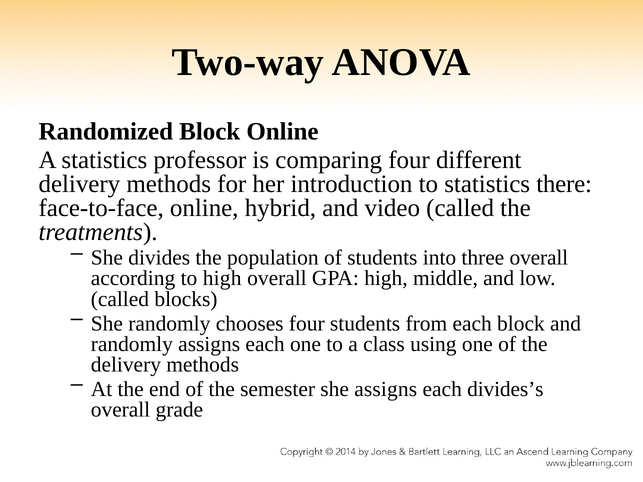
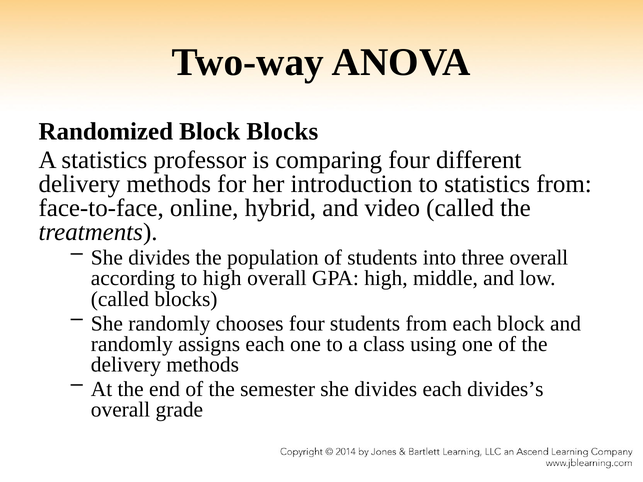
Block Online: Online -> Blocks (282, 132)
statistics there: there -> from (564, 184)
semester she assigns: assigns -> divides (386, 389)
